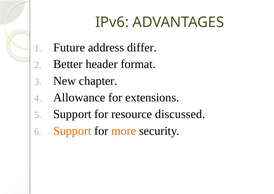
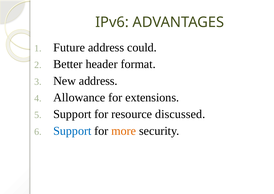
differ: differ -> could (142, 47)
New chapter: chapter -> address (98, 81)
Support colour: orange -> blue (72, 131)
